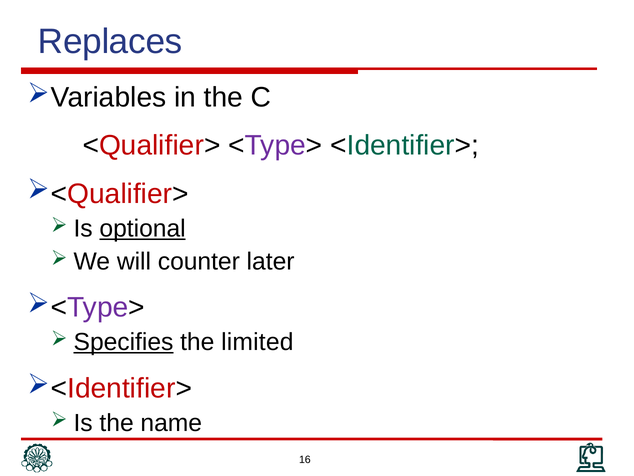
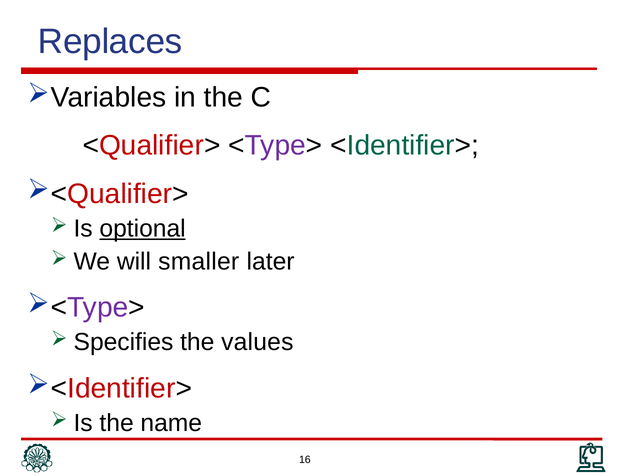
counter: counter -> smaller (199, 261)
Specifies underline: present -> none (123, 342)
limited: limited -> values (257, 342)
